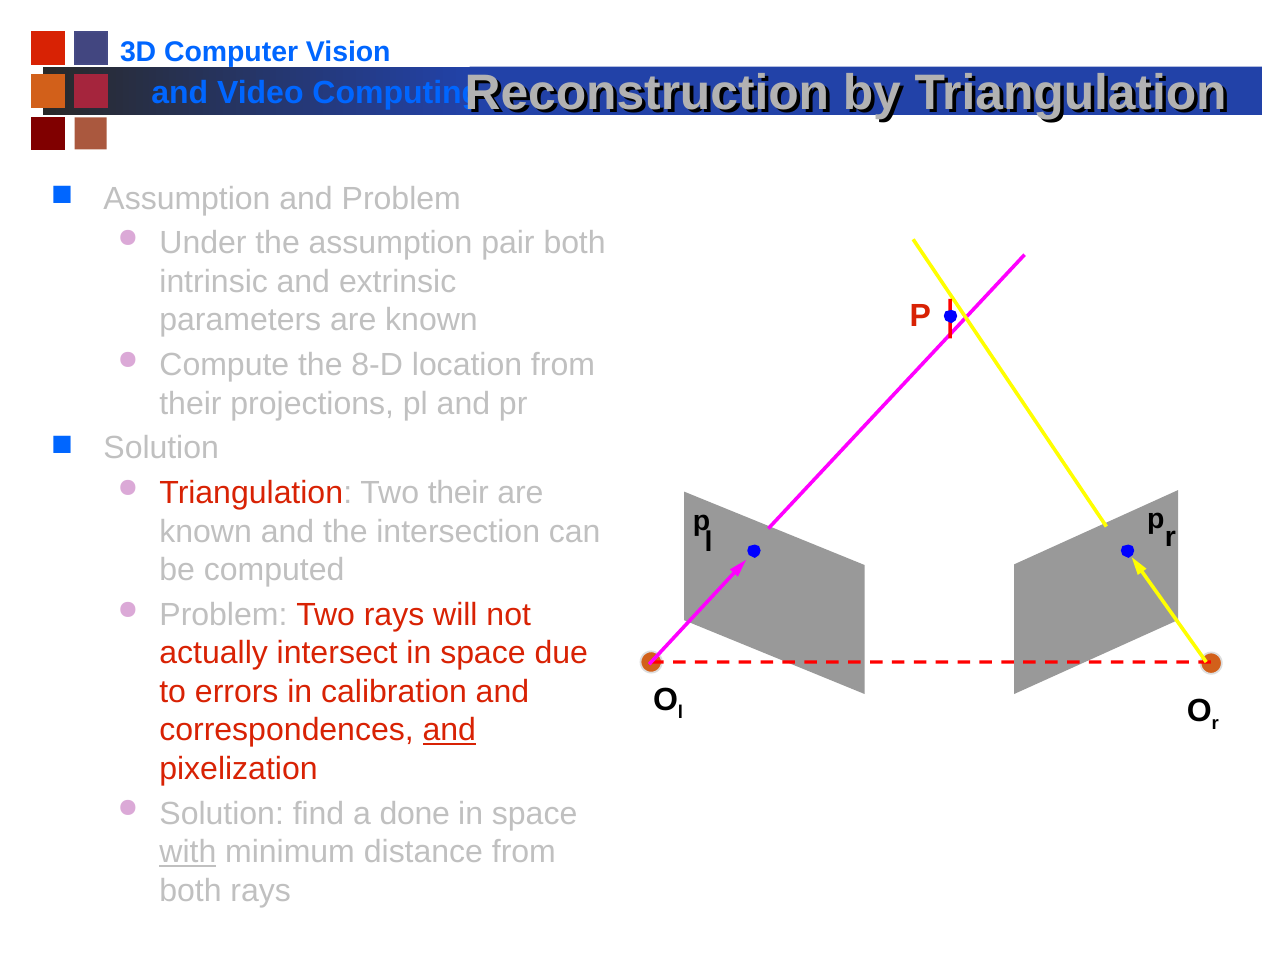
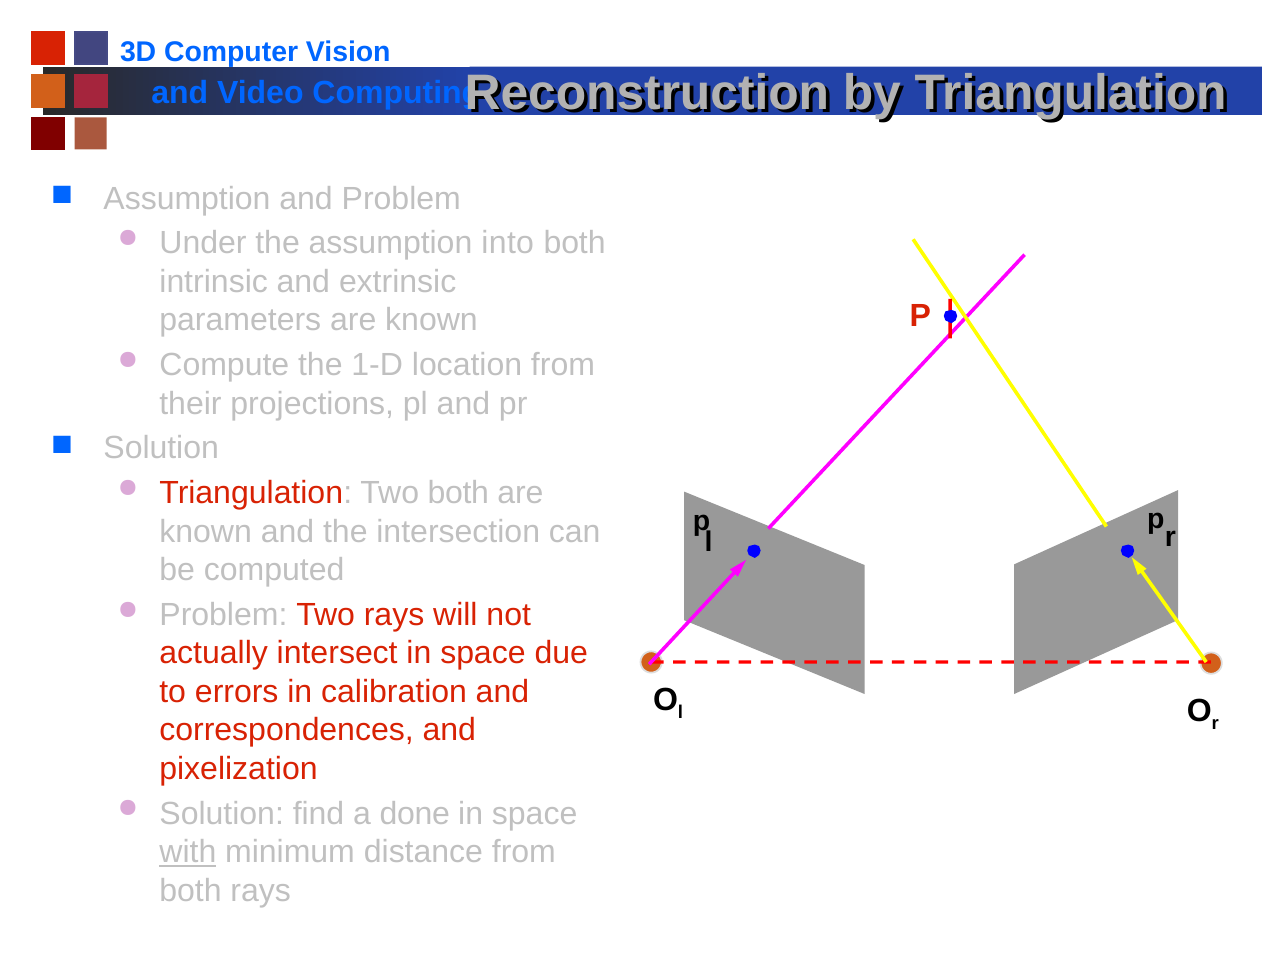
pair: pair -> into (508, 243)
8-D: 8-D -> 1-D (377, 365)
Two their: their -> both (458, 493)
and underline: present -> none (449, 730)
